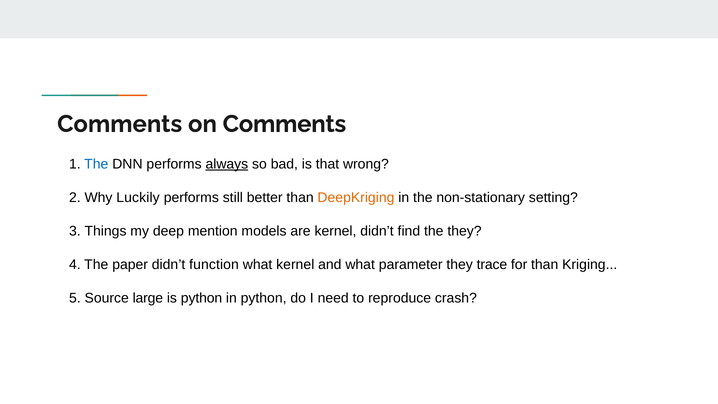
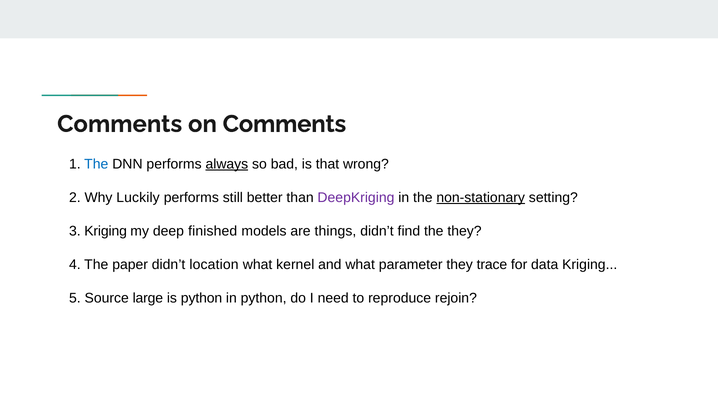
DeepKriging colour: orange -> purple (356, 197)
non-stationary underline: none -> present (481, 197)
3 Things: Things -> Kriging (106, 231)
mention: mention -> finished (213, 231)
are kernel: kernel -> things (335, 231)
function: function -> location (214, 265)
for than: than -> data (545, 265)
crash: crash -> rejoin (456, 298)
